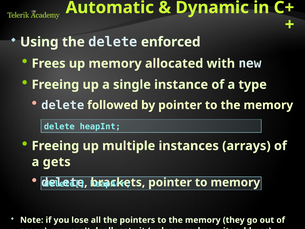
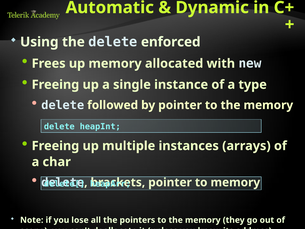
gets: gets -> char (57, 162)
